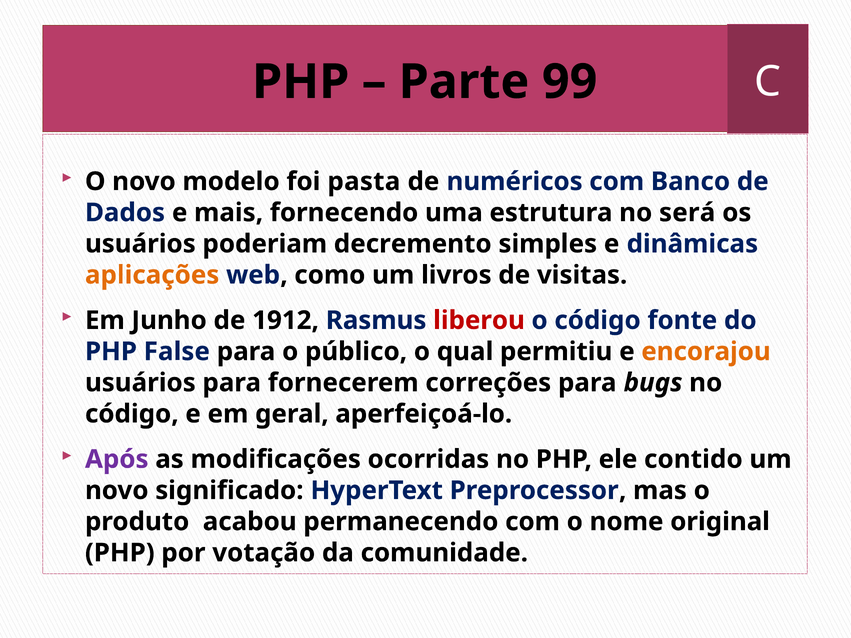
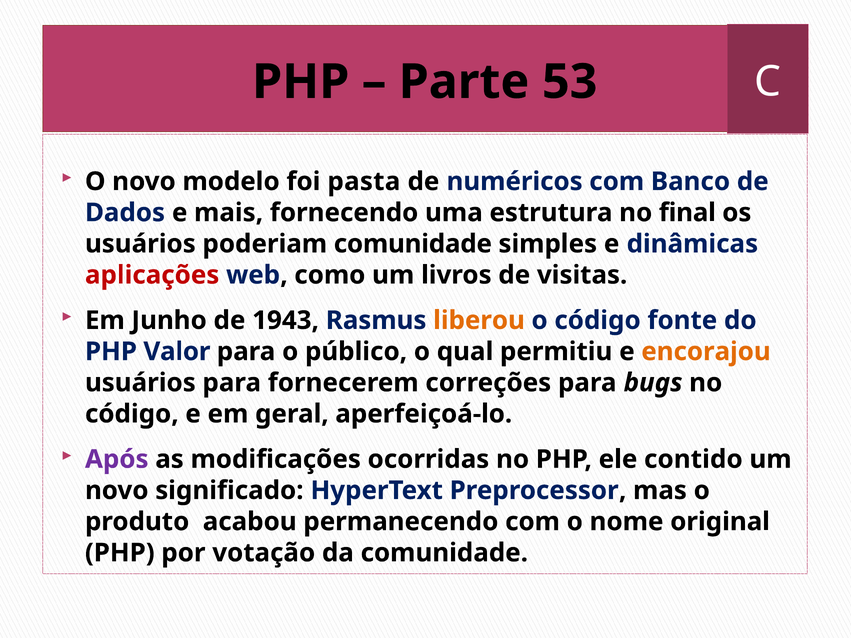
99: 99 -> 53 (570, 82)
será: será -> final (687, 213)
poderiam decremento: decremento -> comunidade (413, 244)
aplicações colour: orange -> red (152, 275)
1912: 1912 -> 1943 (286, 320)
liberou colour: red -> orange (479, 320)
False: False -> Valor (177, 352)
